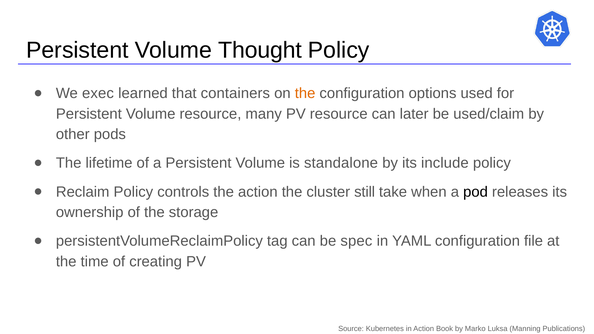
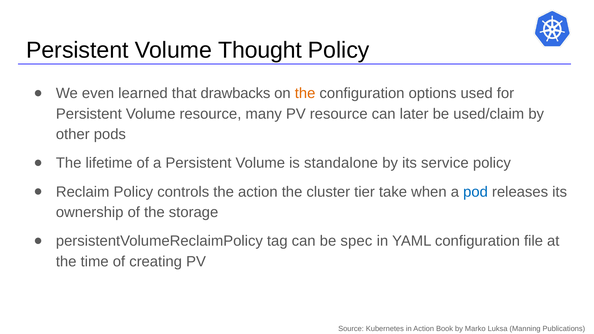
exec: exec -> even (98, 93)
containers: containers -> drawbacks (235, 93)
include: include -> service (445, 163)
still: still -> tier (365, 192)
pod colour: black -> blue (475, 192)
